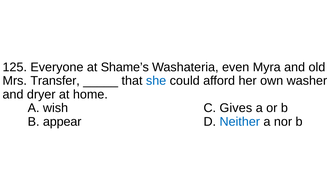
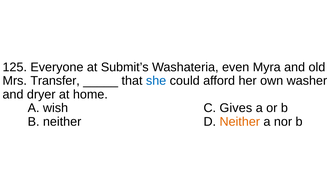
Shame’s: Shame’s -> Submit’s (125, 67)
B appear: appear -> neither (62, 121)
Neither colour: blue -> orange (240, 121)
